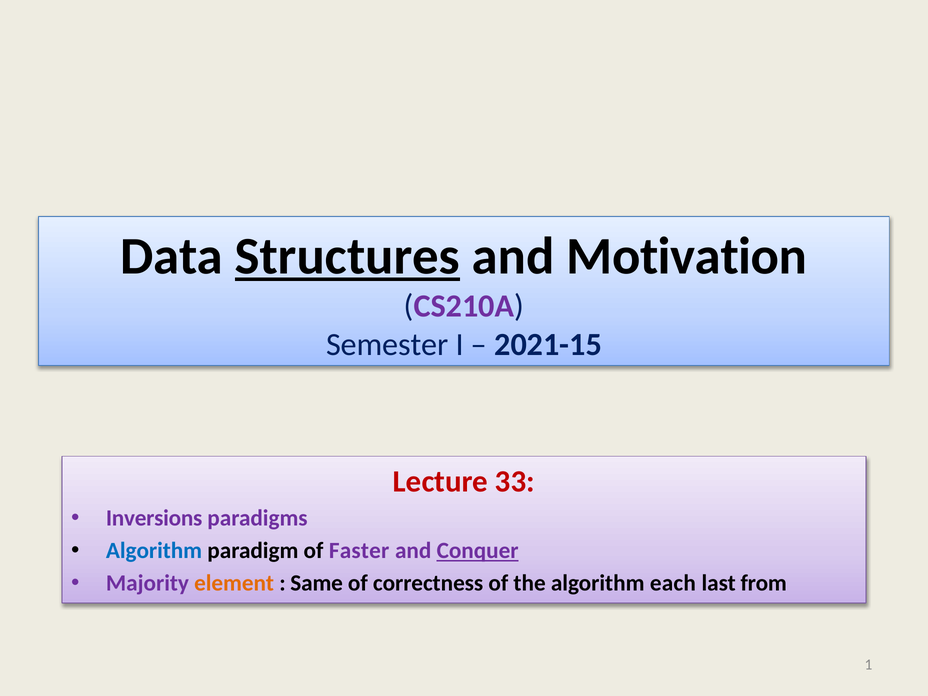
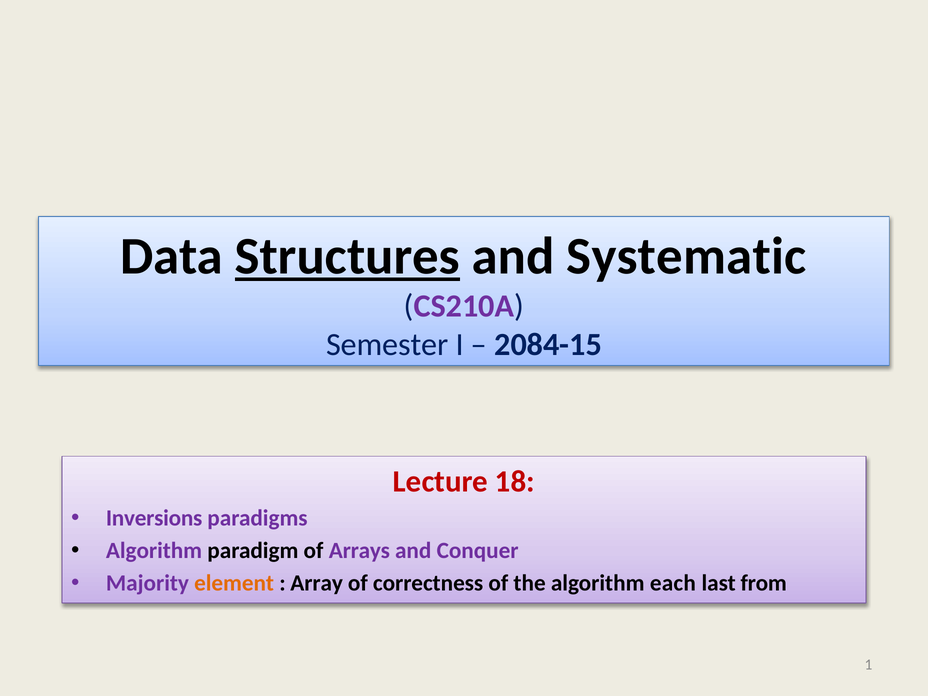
Motivation: Motivation -> Systematic (686, 257)
2021-15: 2021-15 -> 2084-15 (548, 345)
33: 33 -> 18 (515, 482)
Algorithm colour: blue -> purple (154, 551)
Faster: Faster -> Arrays (359, 551)
Conquer underline: present -> none (478, 551)
Same: Same -> Array (317, 583)
